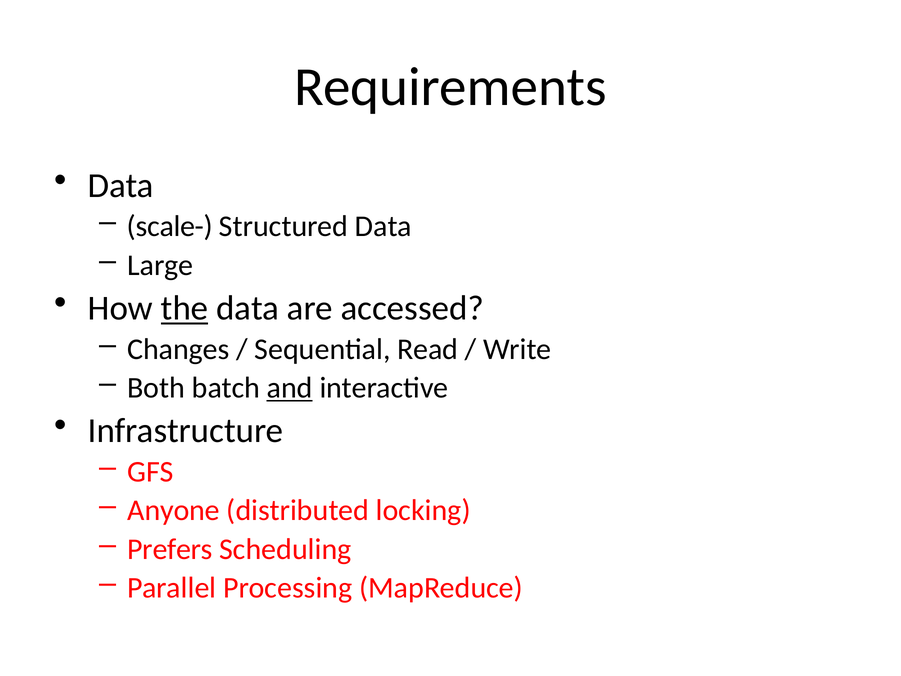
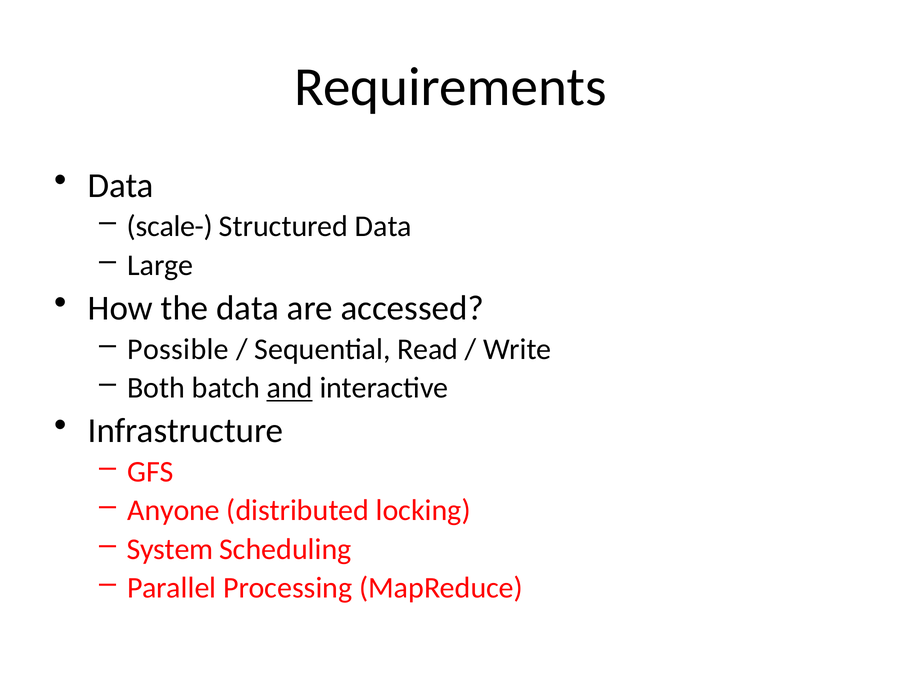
the underline: present -> none (185, 308)
Changes: Changes -> Possible (178, 349)
Prefers: Prefers -> System (170, 549)
